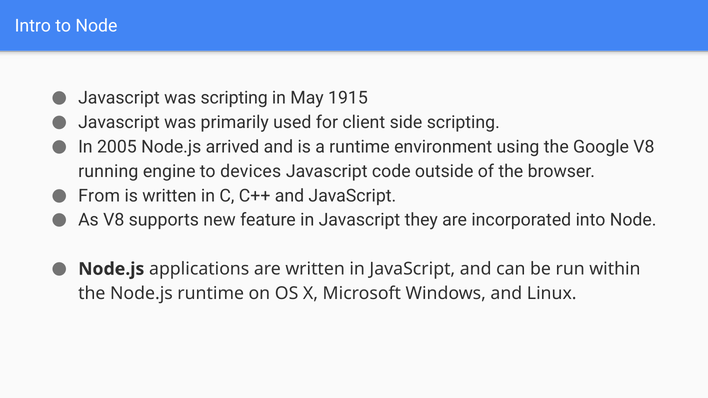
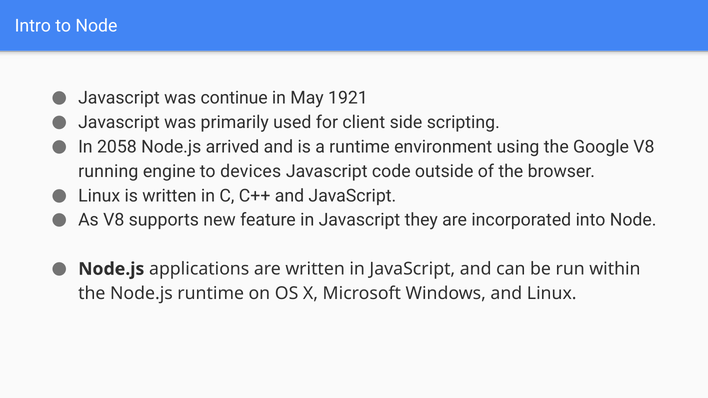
was scripting: scripting -> continue (234, 98)
1915: 1915 -> 1921 (348, 98)
2005: 2005 -> 2058 (117, 147)
From: From -> Linux (99, 196)
